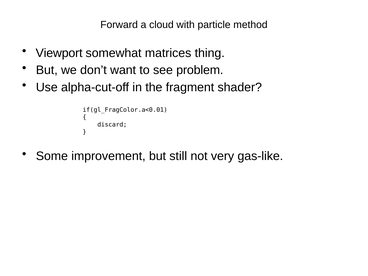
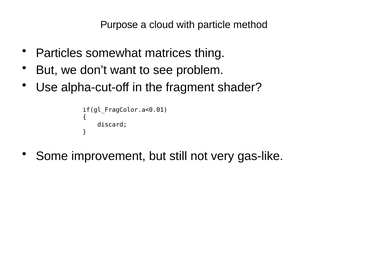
Forward: Forward -> Purpose (119, 25)
Viewport: Viewport -> Particles (59, 53)
